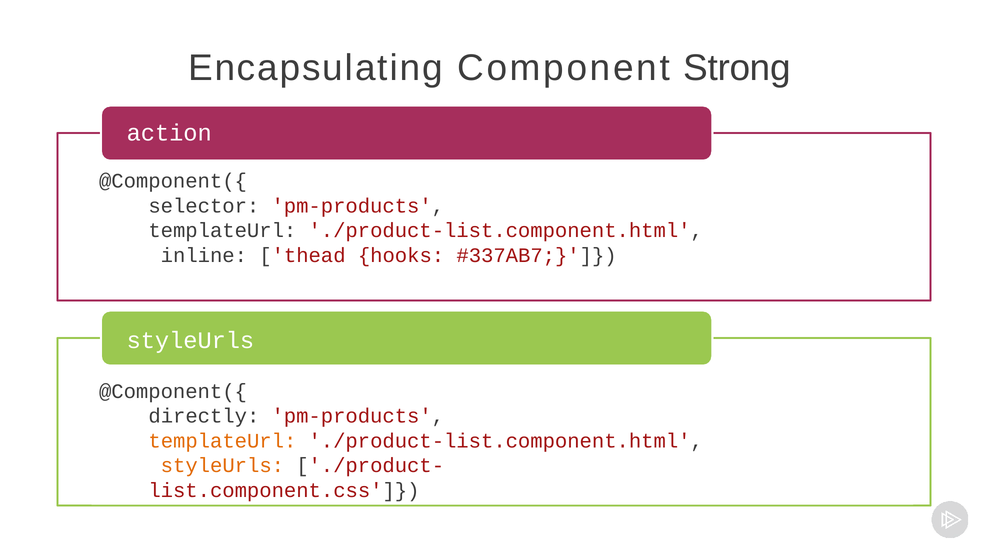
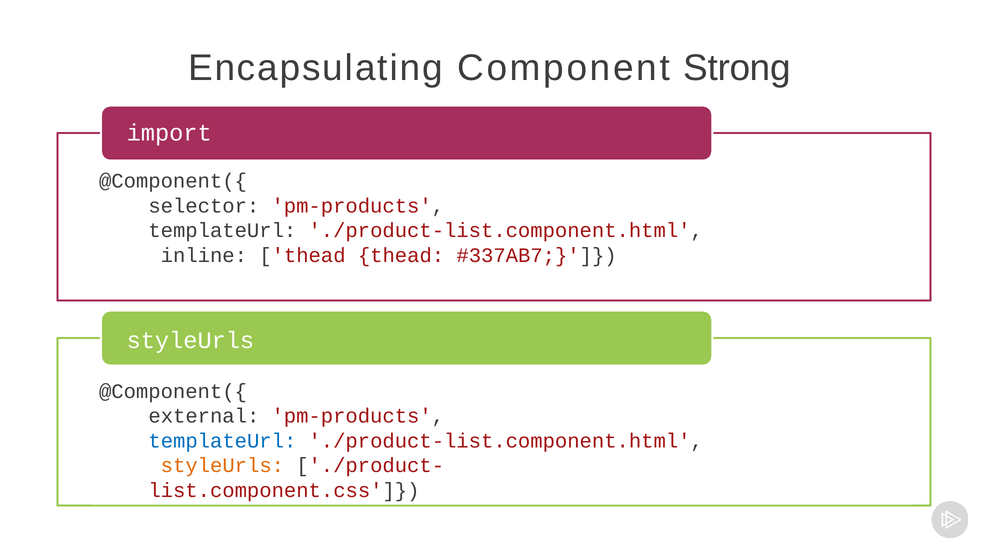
action: action -> import (169, 133)
thead hooks: hooks -> thead (401, 255)
directly: directly -> external (204, 416)
templateUrl colour: orange -> blue (222, 441)
